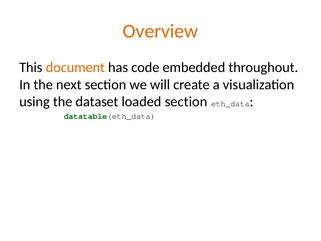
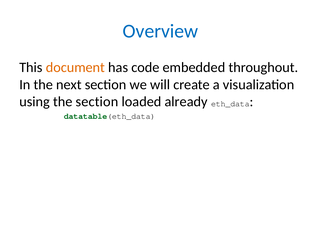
Overview colour: orange -> blue (160, 31)
the dataset: dataset -> section (97, 102)
loaded section: section -> already (186, 102)
